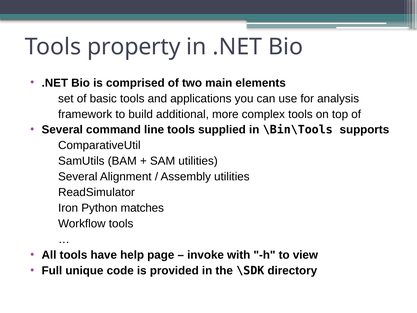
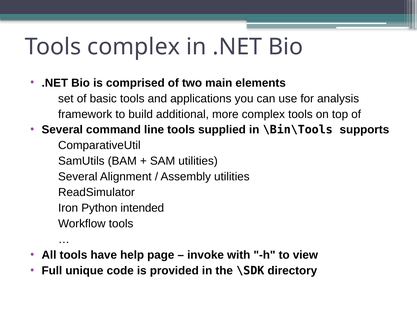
Tools property: property -> complex (134, 47)
matches: matches -> intended (142, 208)
